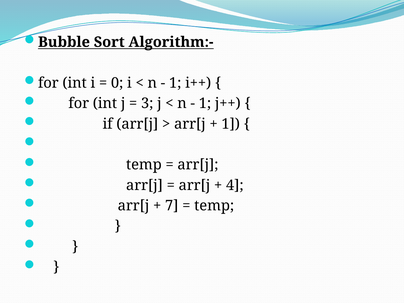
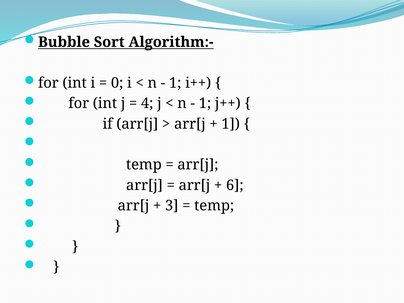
3: 3 -> 4 (147, 103)
4: 4 -> 6 (235, 185)
7: 7 -> 3 (172, 206)
